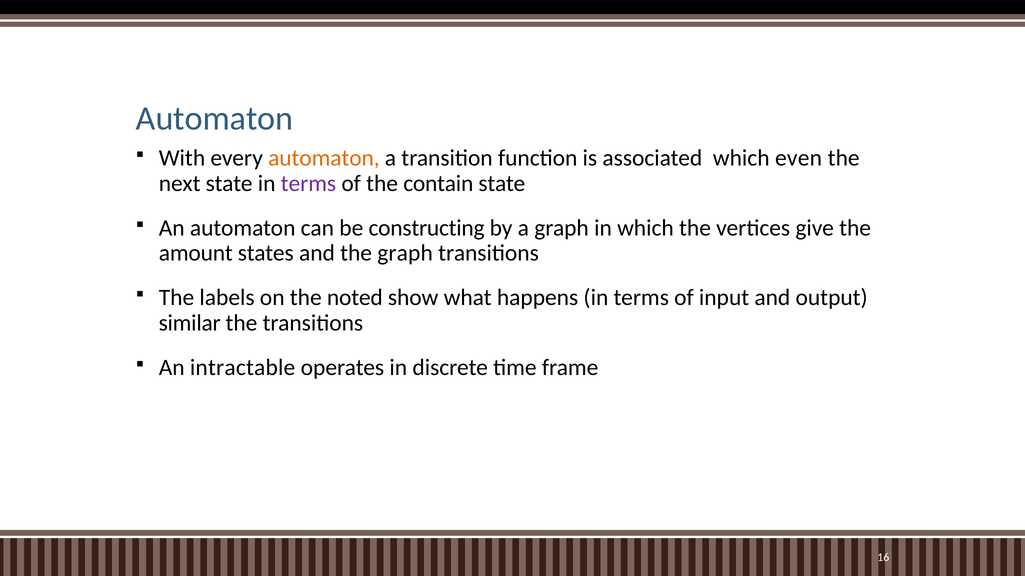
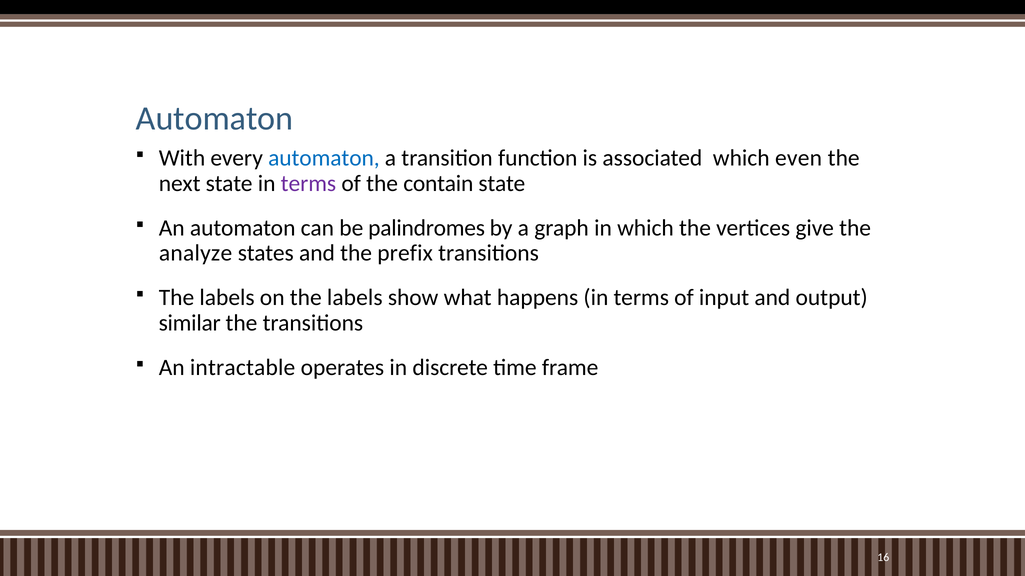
automaton colour: orange -> blue (324, 158)
constructing: constructing -> palindromes (427, 228)
amount: amount -> analyze (196, 253)
the graph: graph -> prefix (405, 253)
on the noted: noted -> labels (355, 298)
